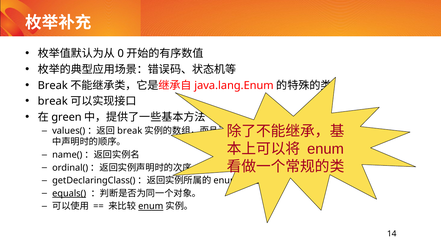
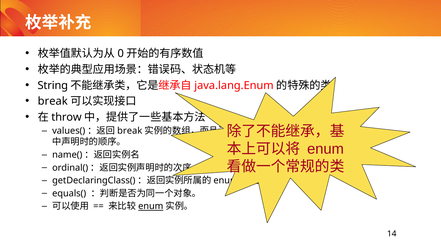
Break: Break -> String (53, 85)
green: green -> throw (67, 117)
equals( underline: present -> none (69, 193)
